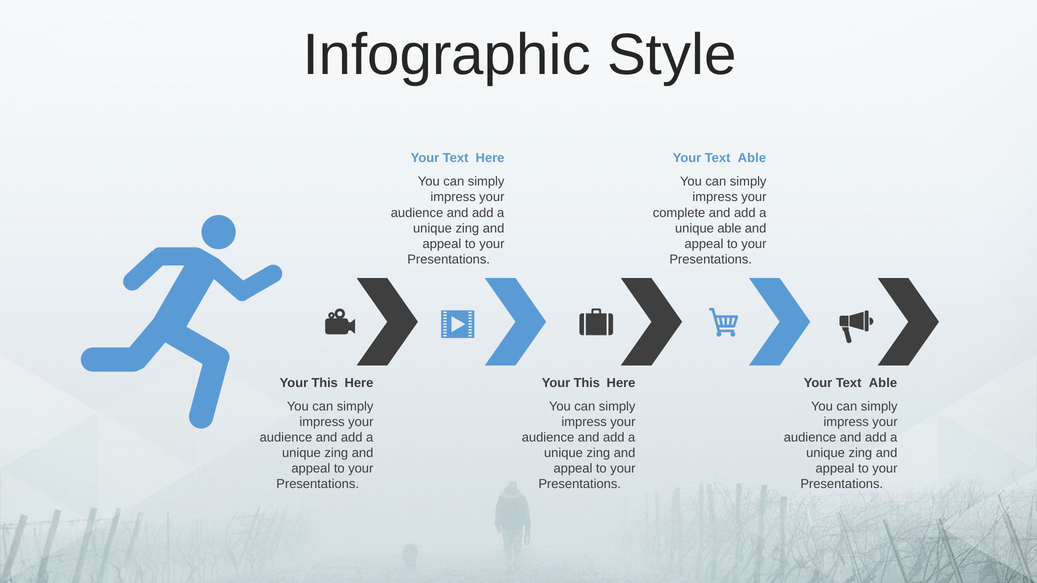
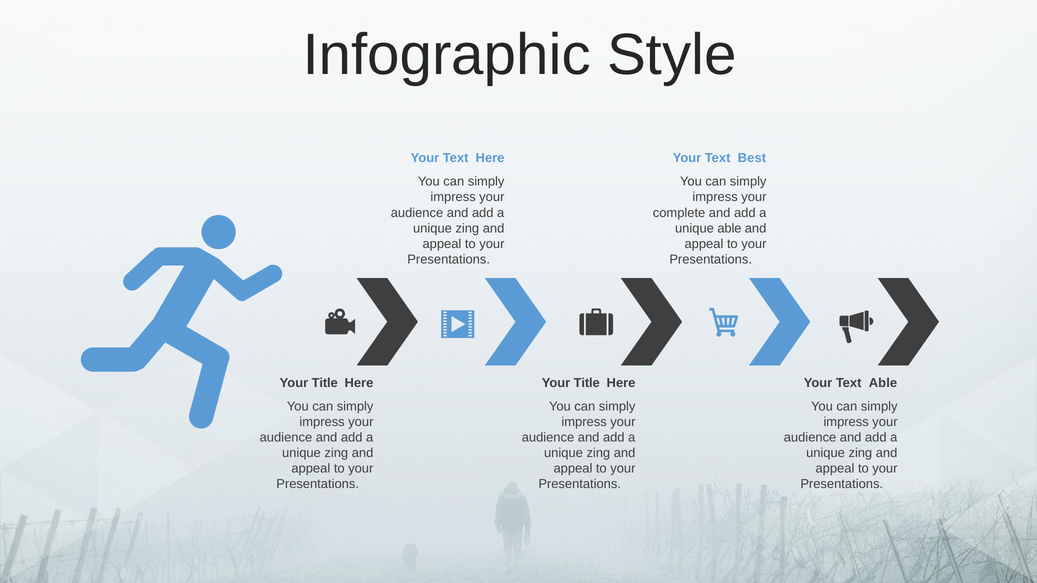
Able: Able -> Best (752, 158)
This: This -> Title (325, 383)
This: This -> Title (587, 383)
